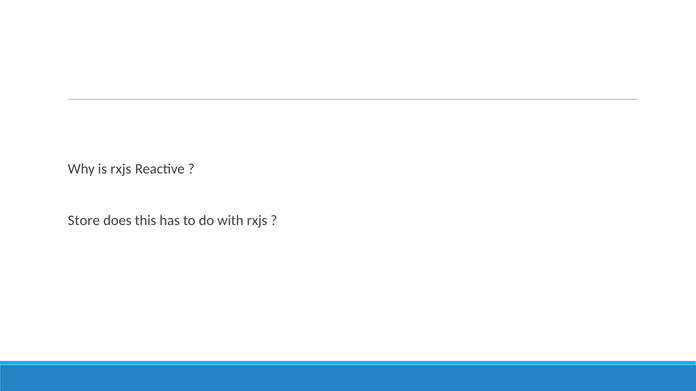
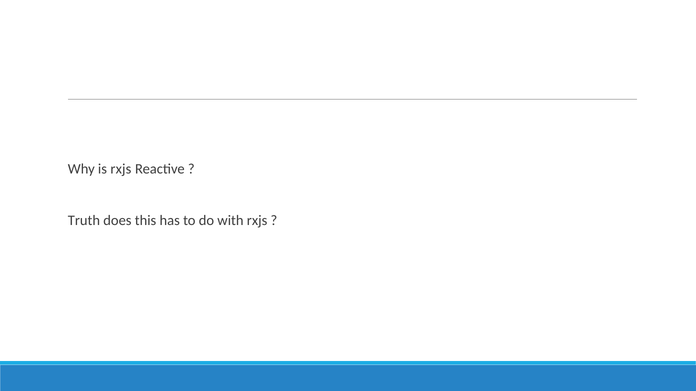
Store: Store -> Truth (84, 221)
